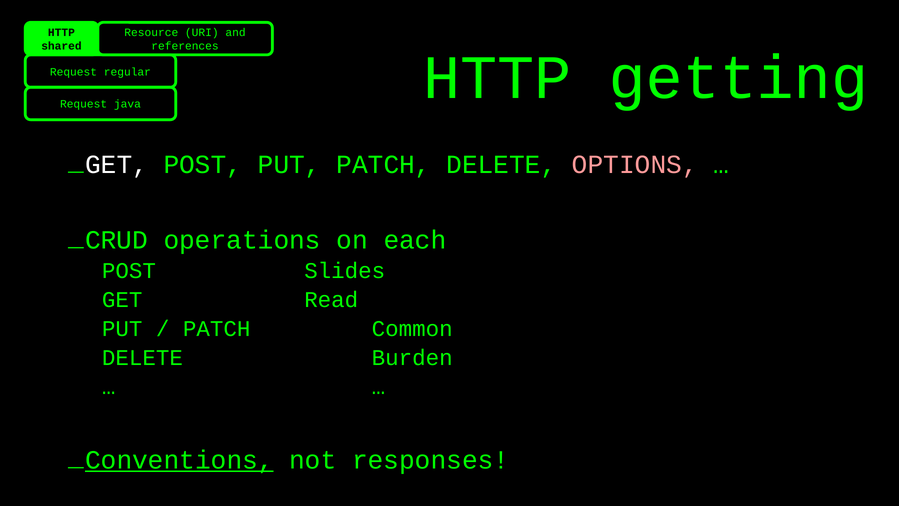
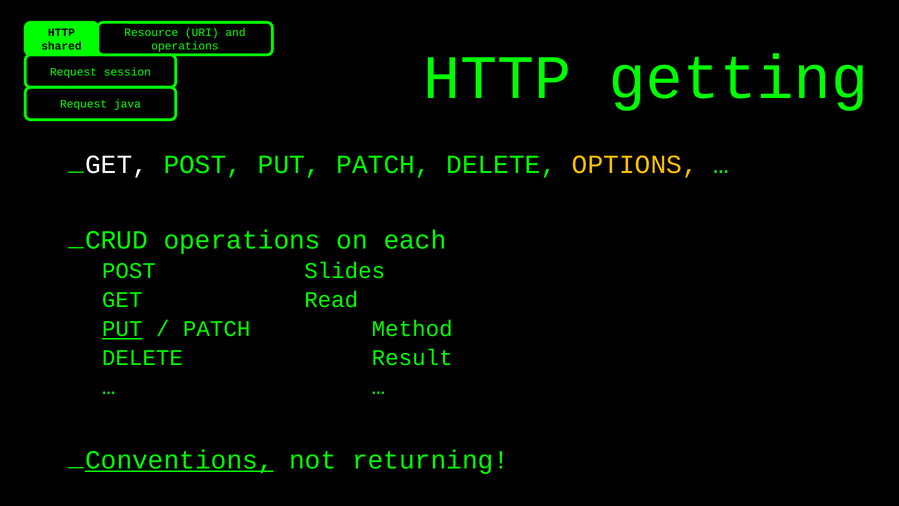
references: references -> operations (185, 46)
regular: regular -> session (127, 72)
OPTIONS colour: pink -> yellow (635, 165)
PUT underline: none -> present (122, 329)
Common: Common -> Method (412, 329)
Burden: Burden -> Result (412, 358)
responses: responses -> returning (431, 460)
